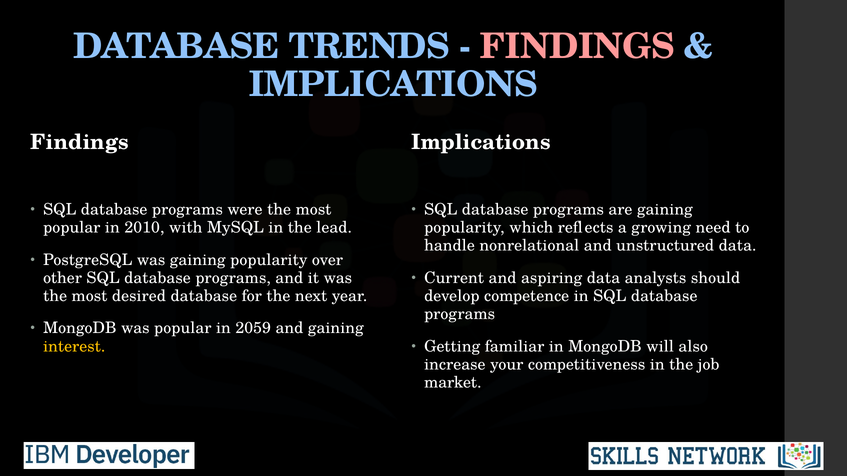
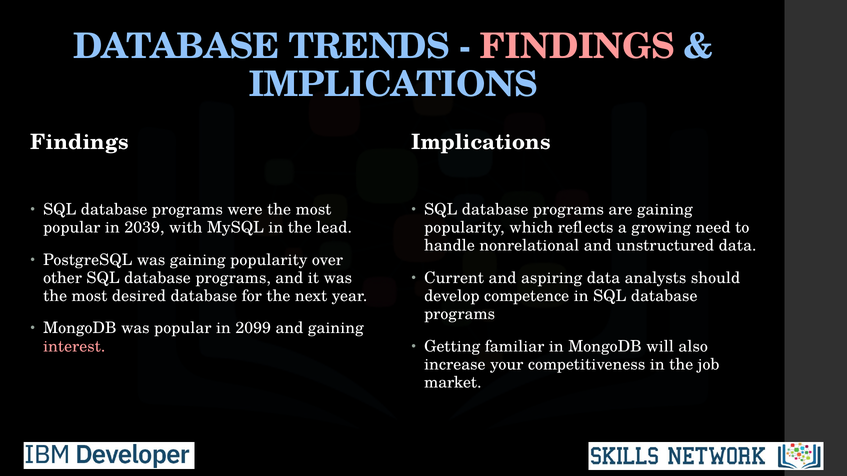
2010: 2010 -> 2039 (144, 228)
2059: 2059 -> 2099 (253, 329)
interest colour: yellow -> pink (74, 347)
